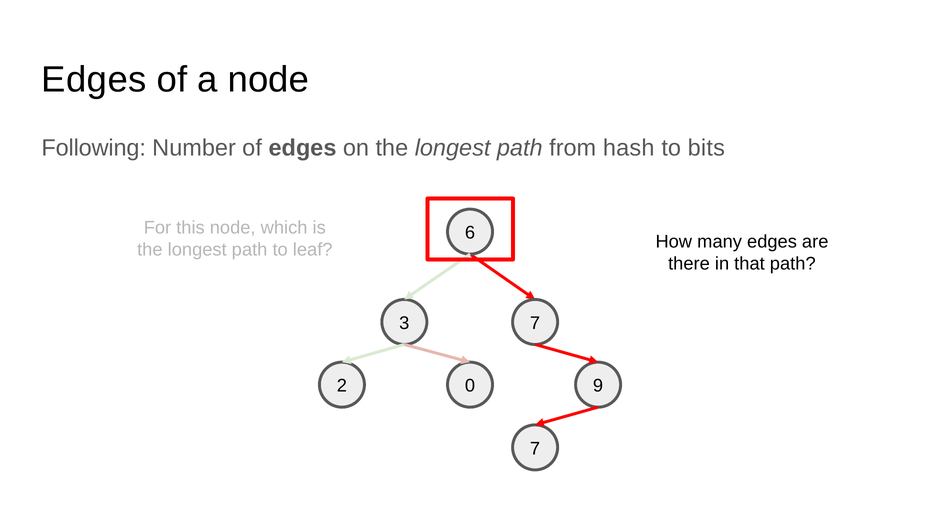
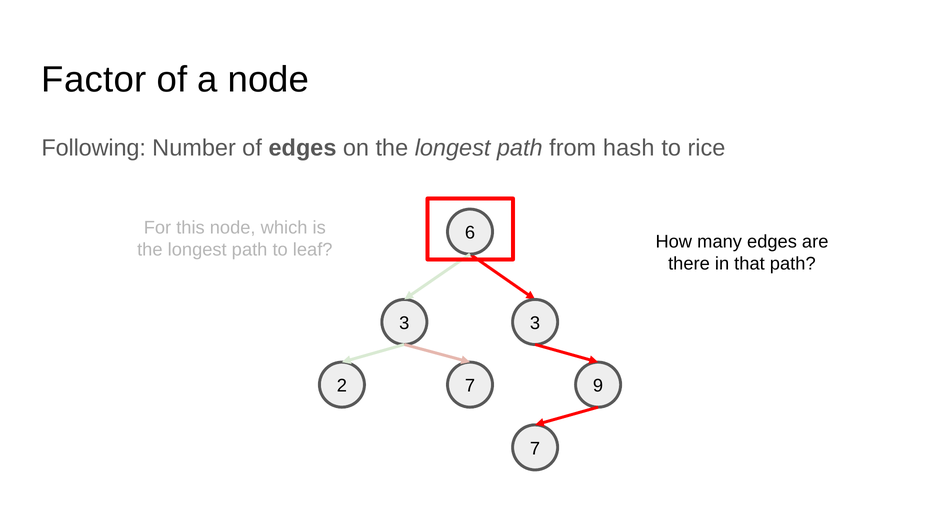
Edges: Edges -> Factor (94, 80)
bits: bits -> rice (706, 148)
3 7: 7 -> 3 (535, 323)
2 0: 0 -> 7 (470, 386)
